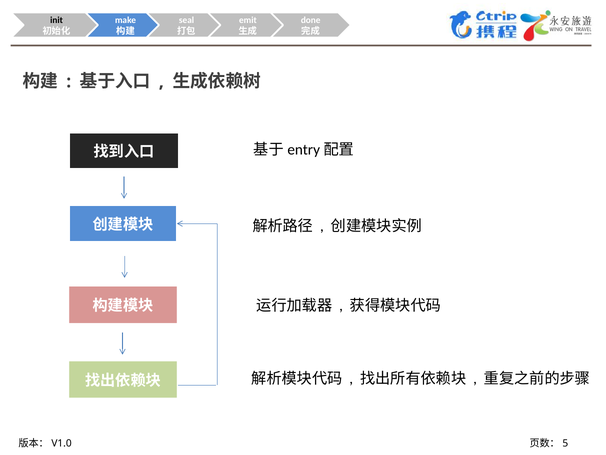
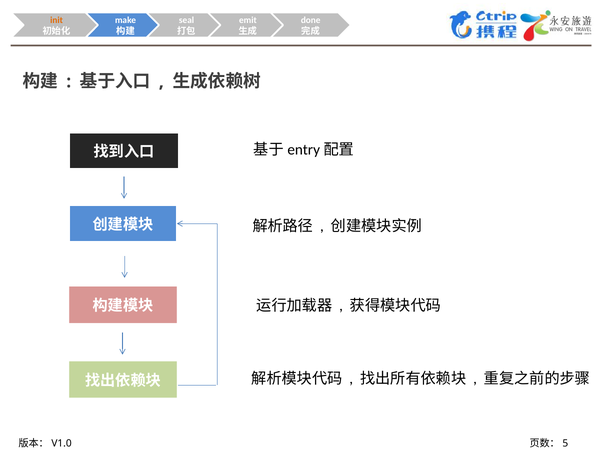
init colour: black -> orange (57, 20)
